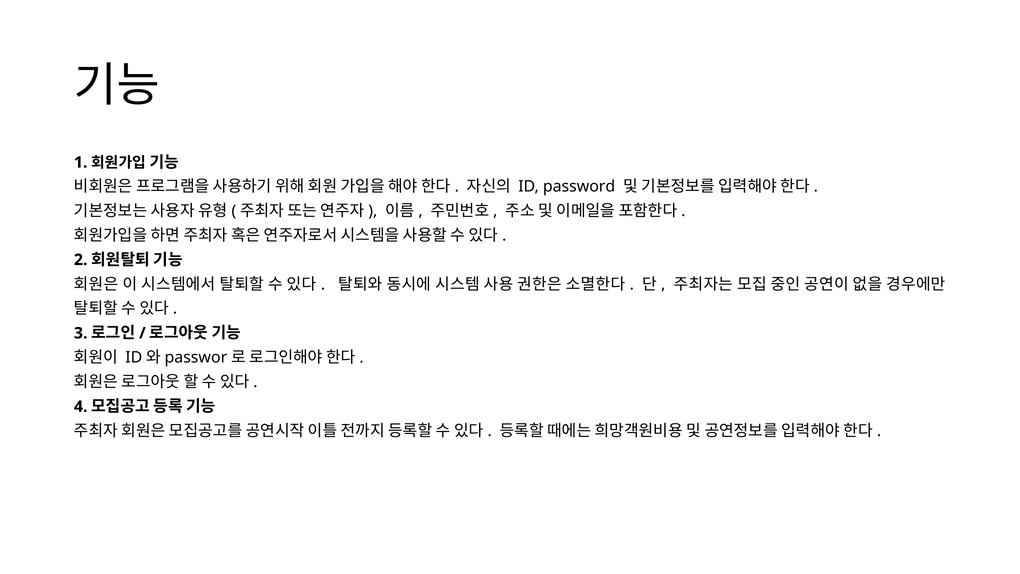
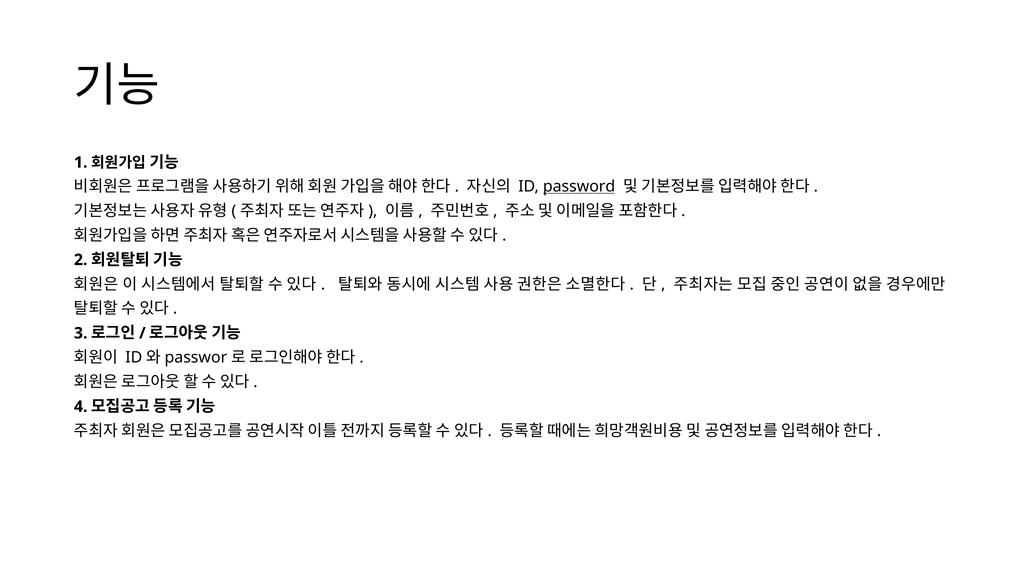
password underline: none -> present (579, 186)
